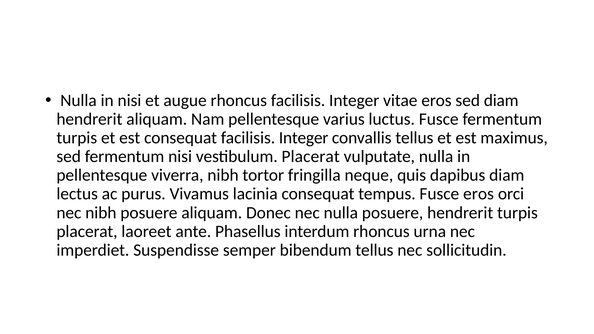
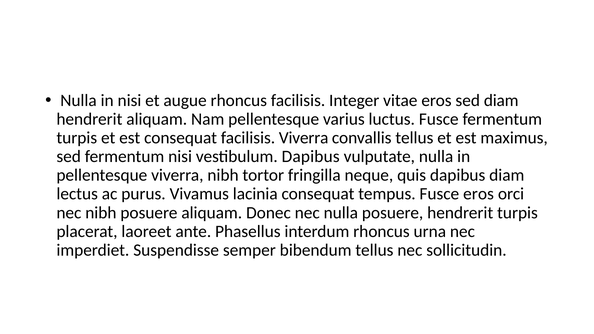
consequat facilisis Integer: Integer -> Viverra (304, 138)
vestibulum Placerat: Placerat -> Dapibus (311, 157)
